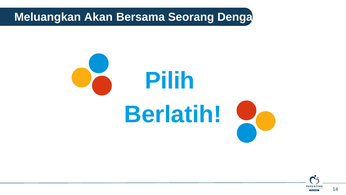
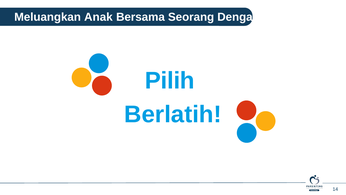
Meluangkan Akan: Akan -> Anak (98, 17)
